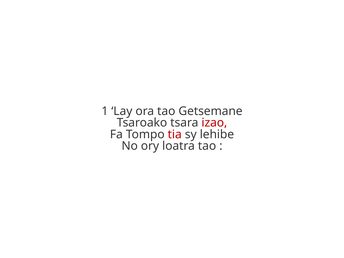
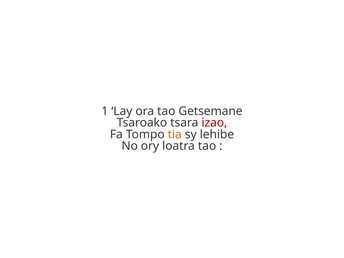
tia colour: red -> orange (175, 134)
